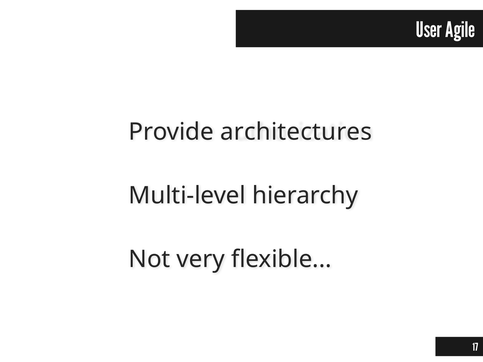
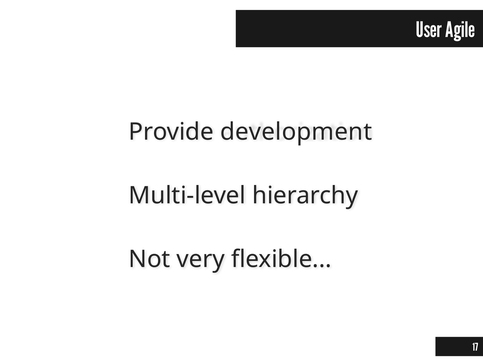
architectures: architectures -> development (296, 132)
